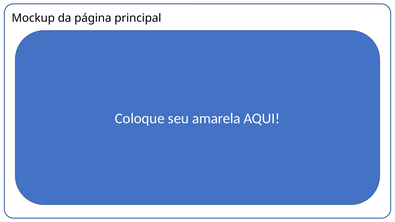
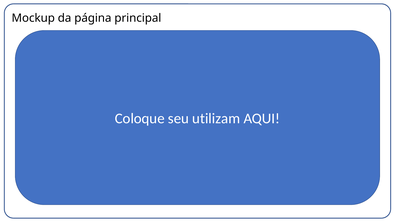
amarela: amarela -> utilizam (216, 119)
